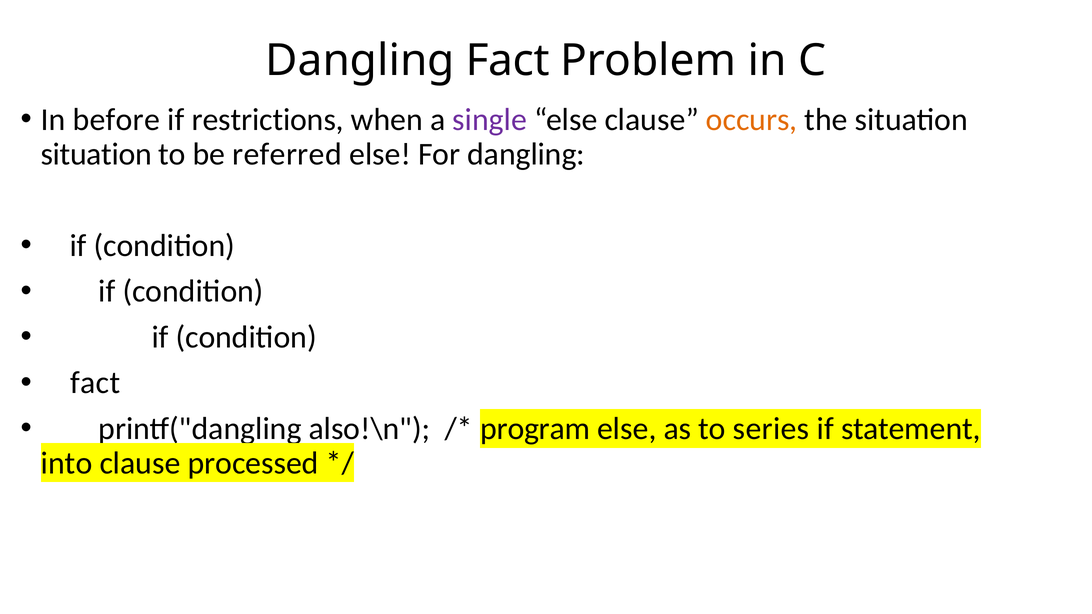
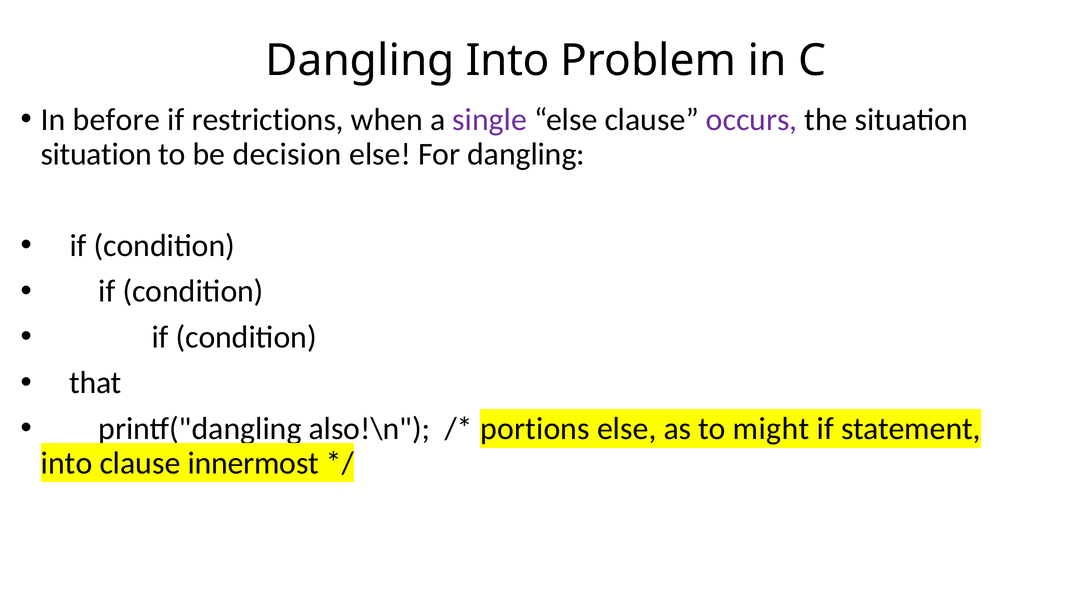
Dangling Fact: Fact -> Into (508, 60)
occurs colour: orange -> purple (752, 120)
referred: referred -> decision (287, 154)
fact: fact -> that (95, 383)
program: program -> portions (535, 429)
series: series -> might (771, 429)
processed: processed -> innermost (253, 463)
